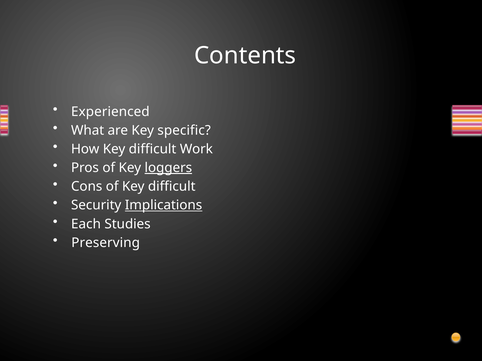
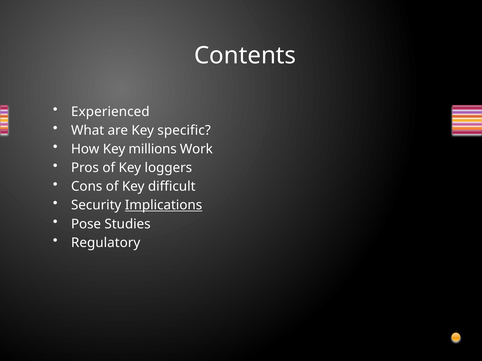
How Key difficult: difficult -> millions (153, 149)
loggers underline: present -> none (168, 168)
Each: Each -> Pose (86, 224)
Preserving: Preserving -> Regulatory (106, 243)
